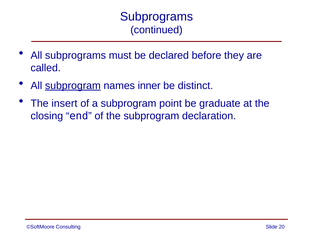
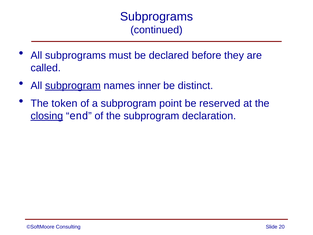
insert: insert -> token (64, 103)
graduate: graduate -> reserved (220, 103)
closing underline: none -> present (47, 116)
